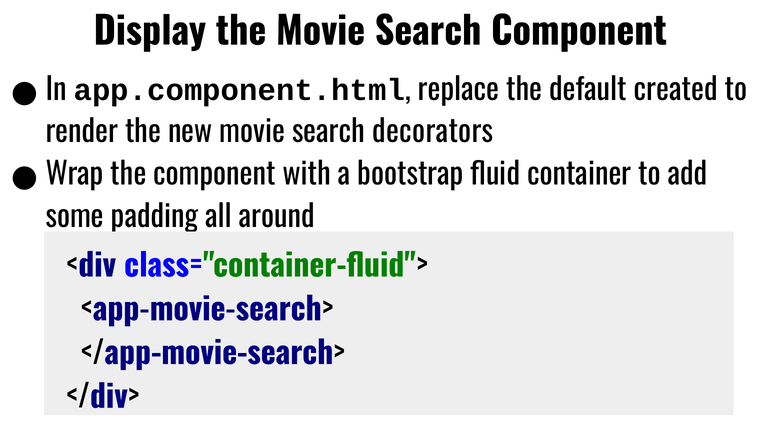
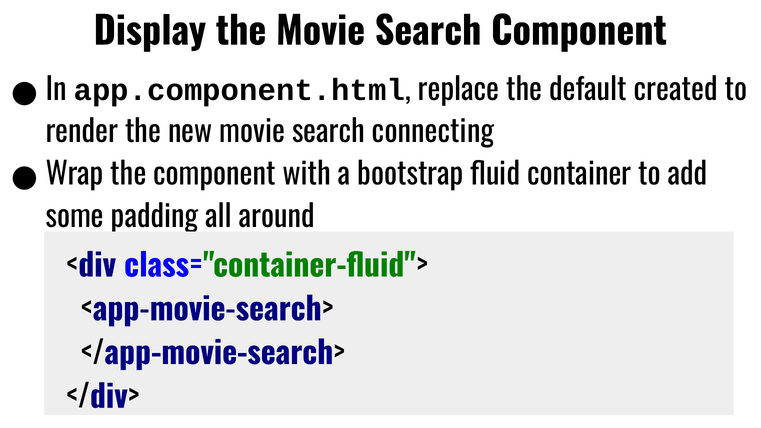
decorators: decorators -> connecting (433, 132)
